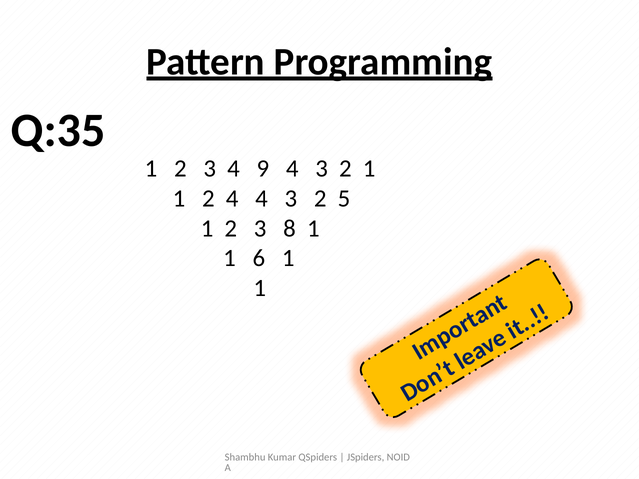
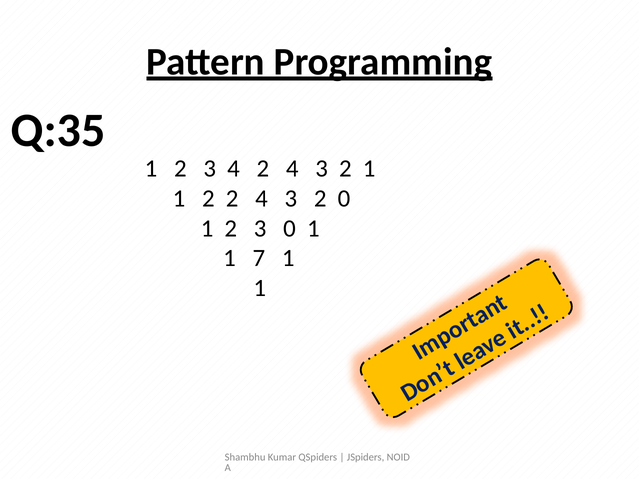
4 9: 9 -> 2 (263, 169)
2 4: 4 -> 2 (232, 199)
2 5: 5 -> 0 (344, 199)
3 8: 8 -> 0 (290, 229)
6: 6 -> 7 (259, 258)
